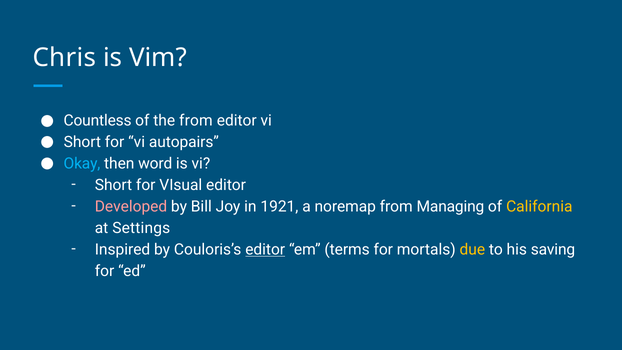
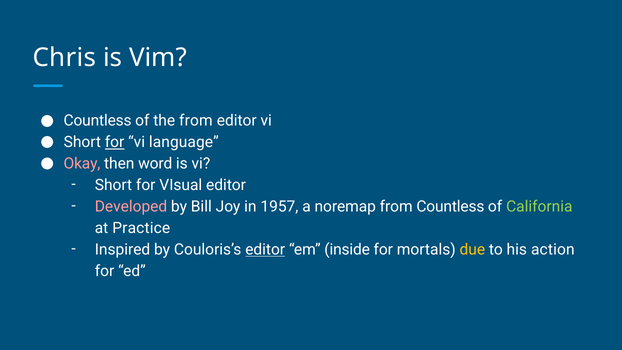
for underline: none -> present (115, 142)
autopairs: autopairs -> language (184, 142)
Okay colour: light blue -> pink (82, 164)
1921: 1921 -> 1957 (279, 207)
from Managing: Managing -> Countless (450, 207)
California colour: yellow -> light green (539, 207)
Settings: Settings -> Practice (141, 228)
terms: terms -> inside (347, 249)
saving: saving -> action (553, 249)
